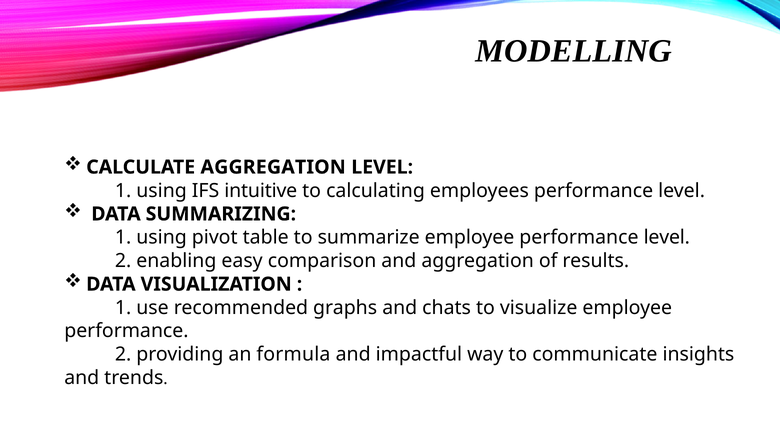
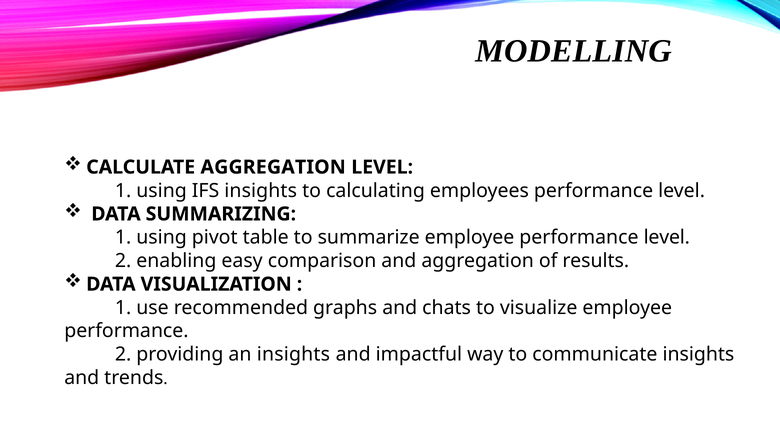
IFS intuitive: intuitive -> insights (261, 190)
an formula: formula -> insights (293, 354)
